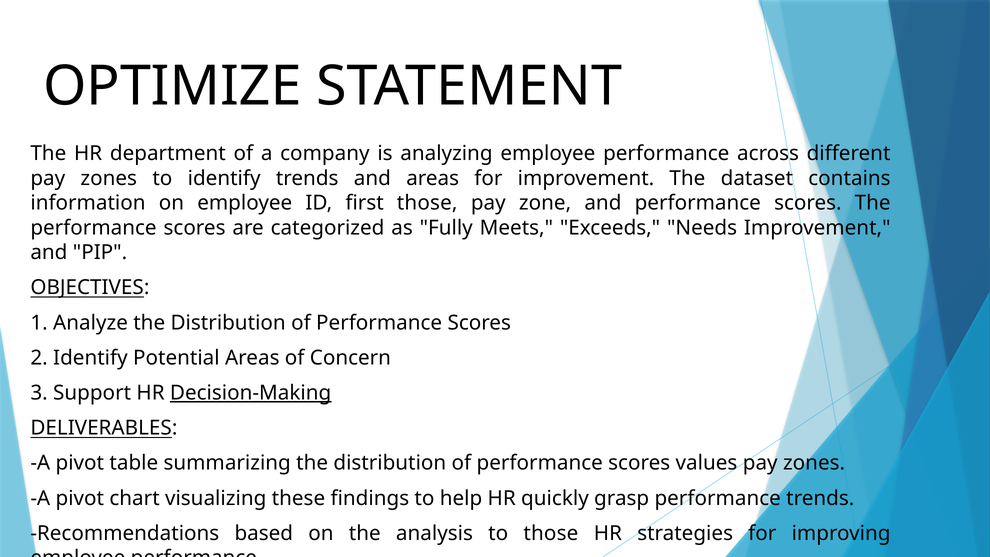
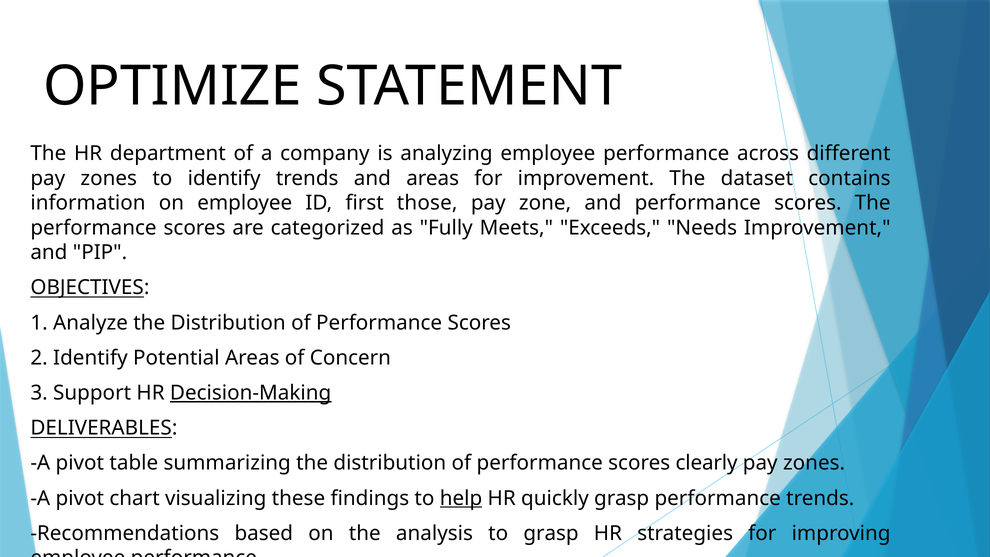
values: values -> clearly (707, 463)
help underline: none -> present (461, 498)
to those: those -> grasp (551, 533)
